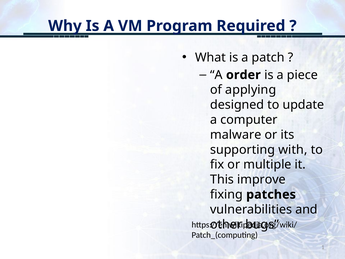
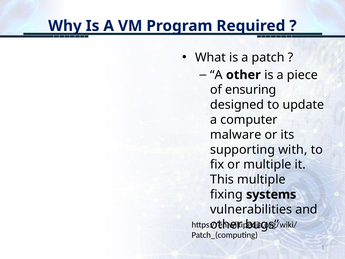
A order: order -> other (243, 75)
applying: applying -> ensuring (251, 90)
This improve: improve -> multiple (261, 179)
patches: patches -> systems (271, 194)
